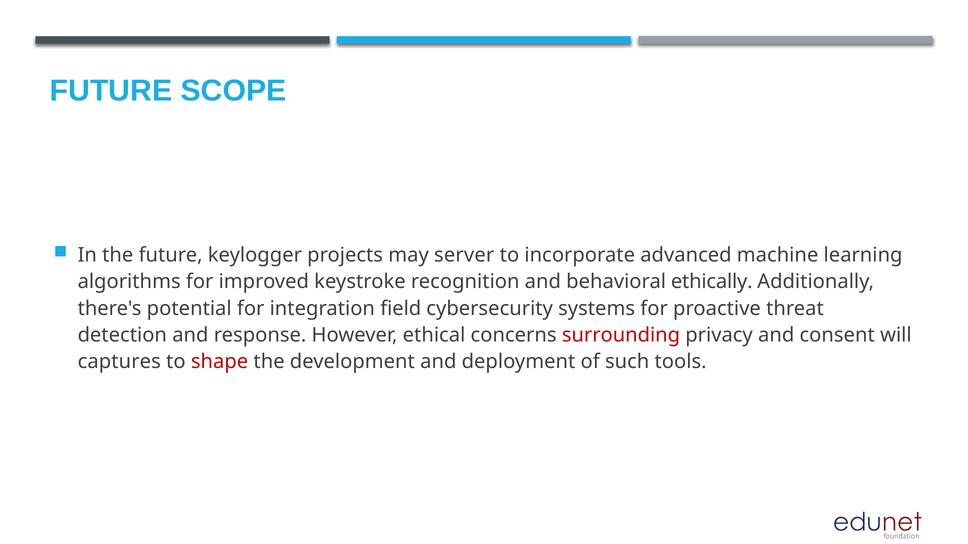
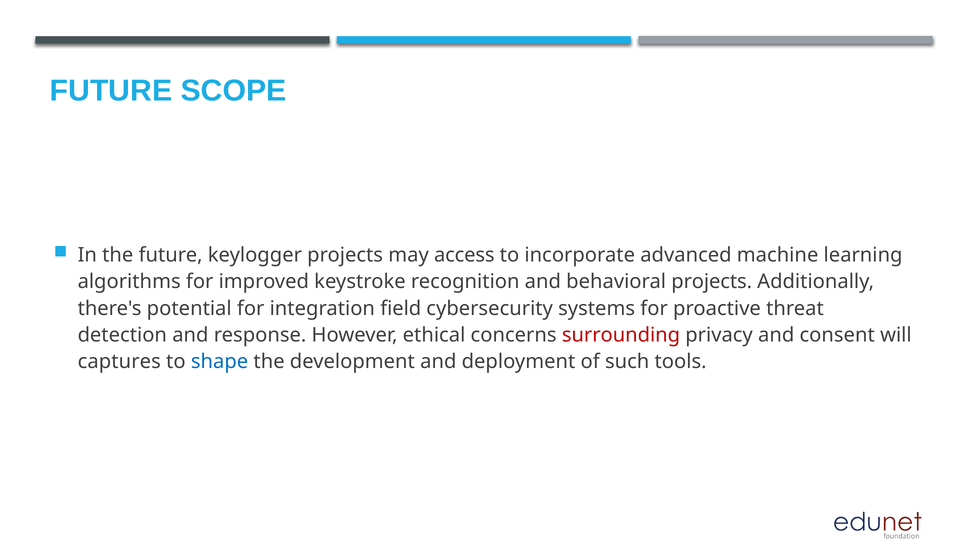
server: server -> access (464, 255)
behavioral ethically: ethically -> projects (712, 282)
shape colour: red -> blue (220, 362)
